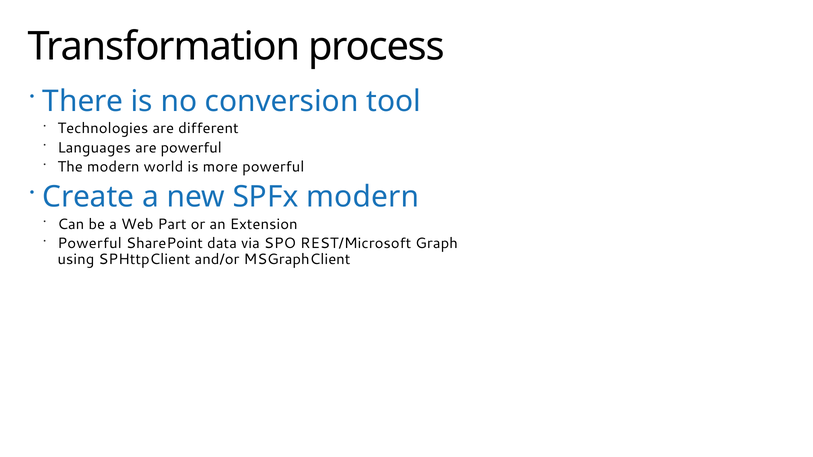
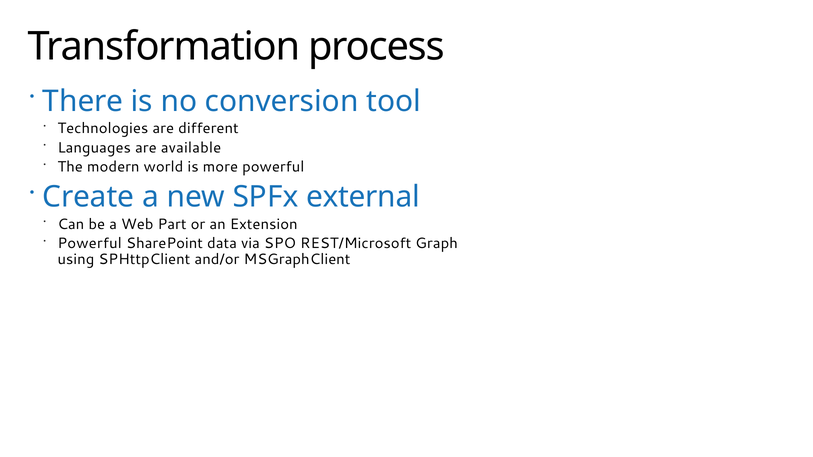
are powerful: powerful -> available (191, 148)
SPFx modern: modern -> external (363, 197)
